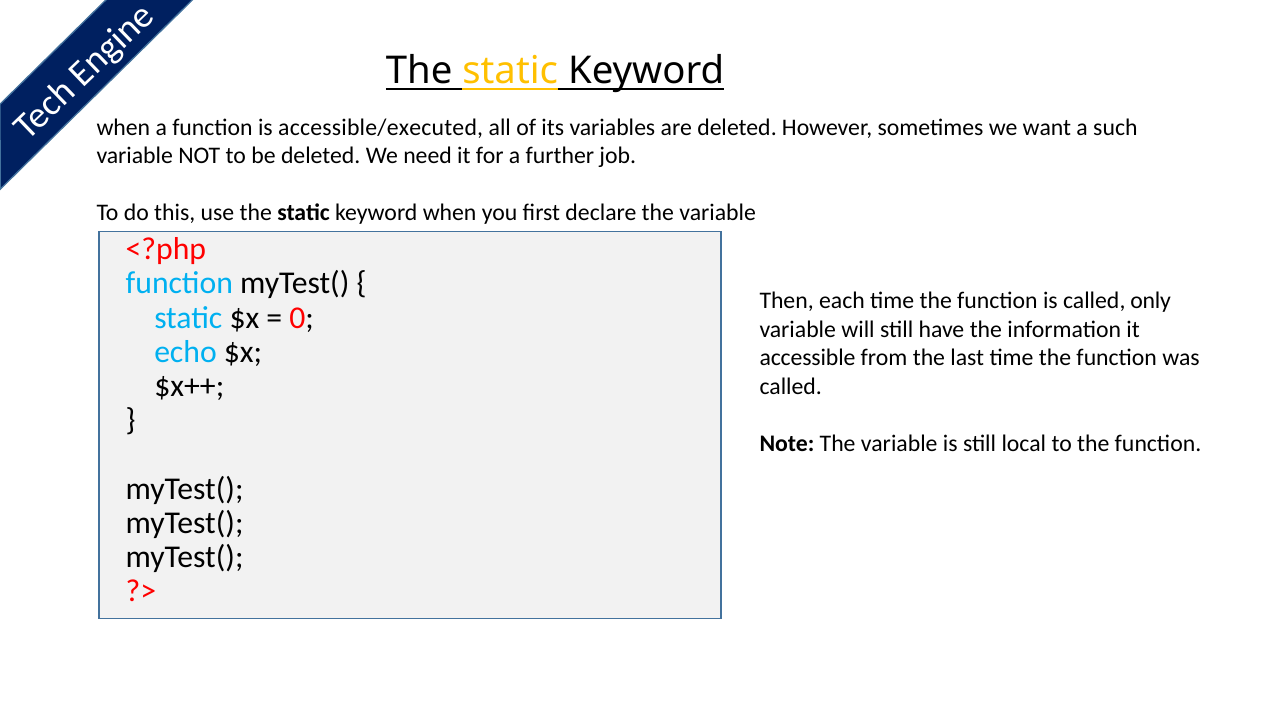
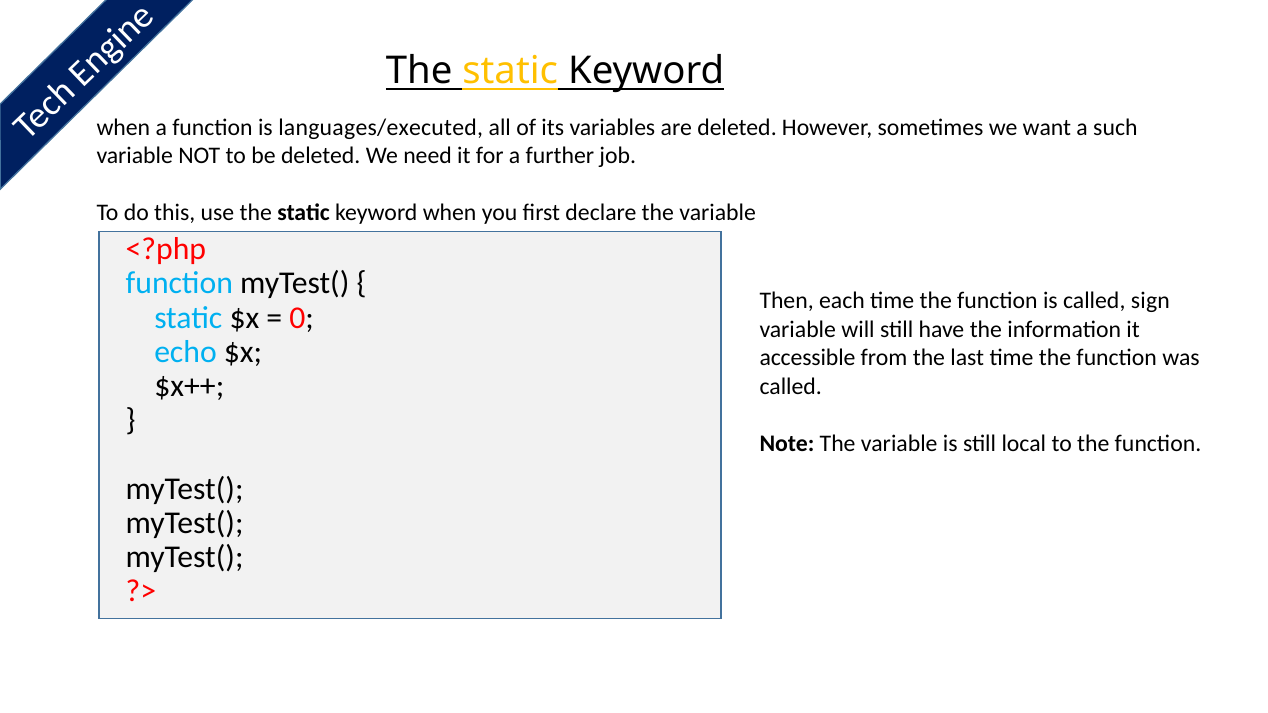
accessible/executed: accessible/executed -> languages/executed (381, 127)
only: only -> sign (1150, 301)
